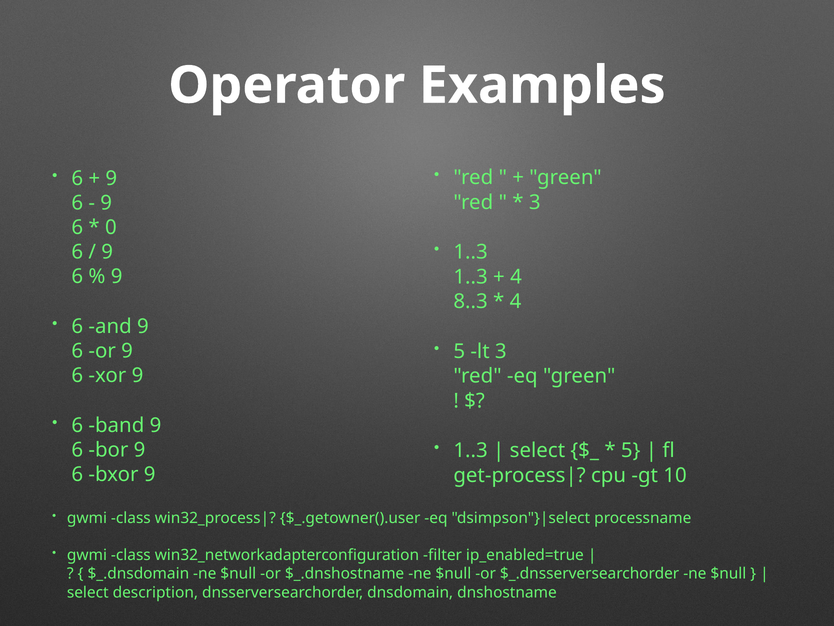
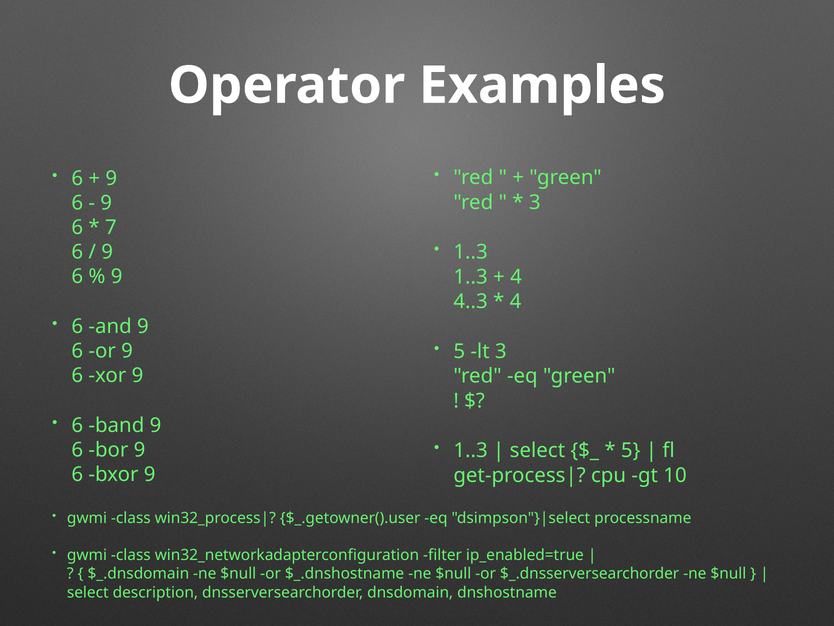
0: 0 -> 7 (111, 227)
8..3: 8..3 -> 4..3 (471, 301)
